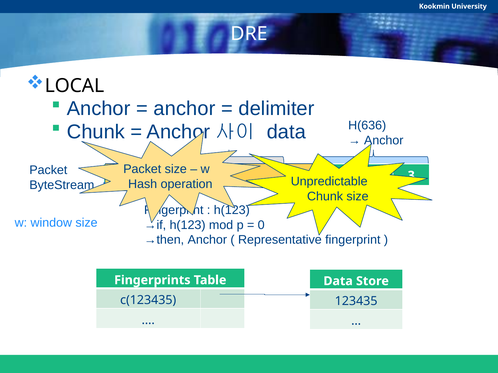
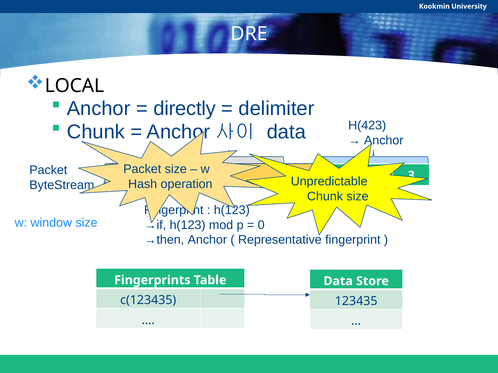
anchor: anchor -> directly (185, 109)
H(636: H(636 -> H(423 (367, 126)
